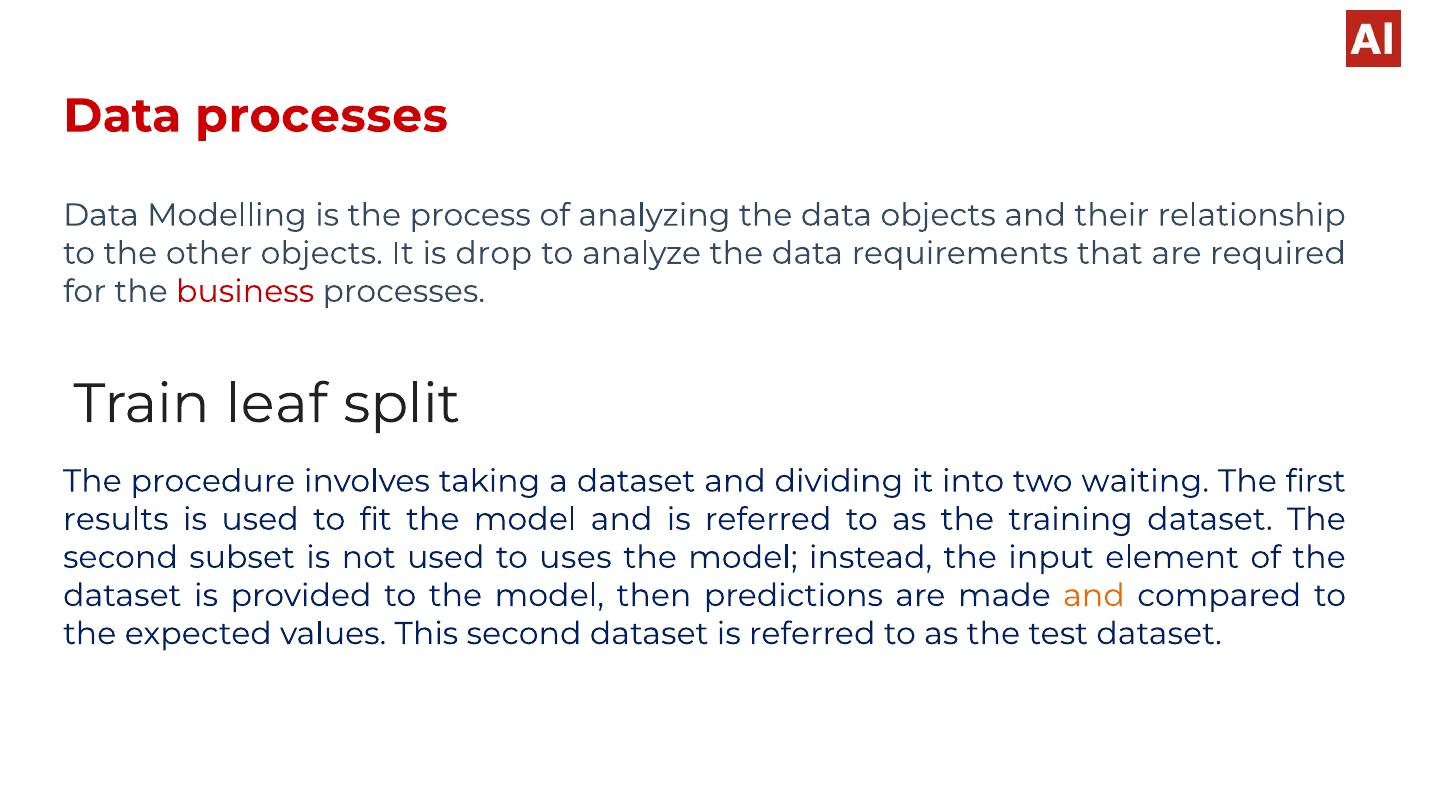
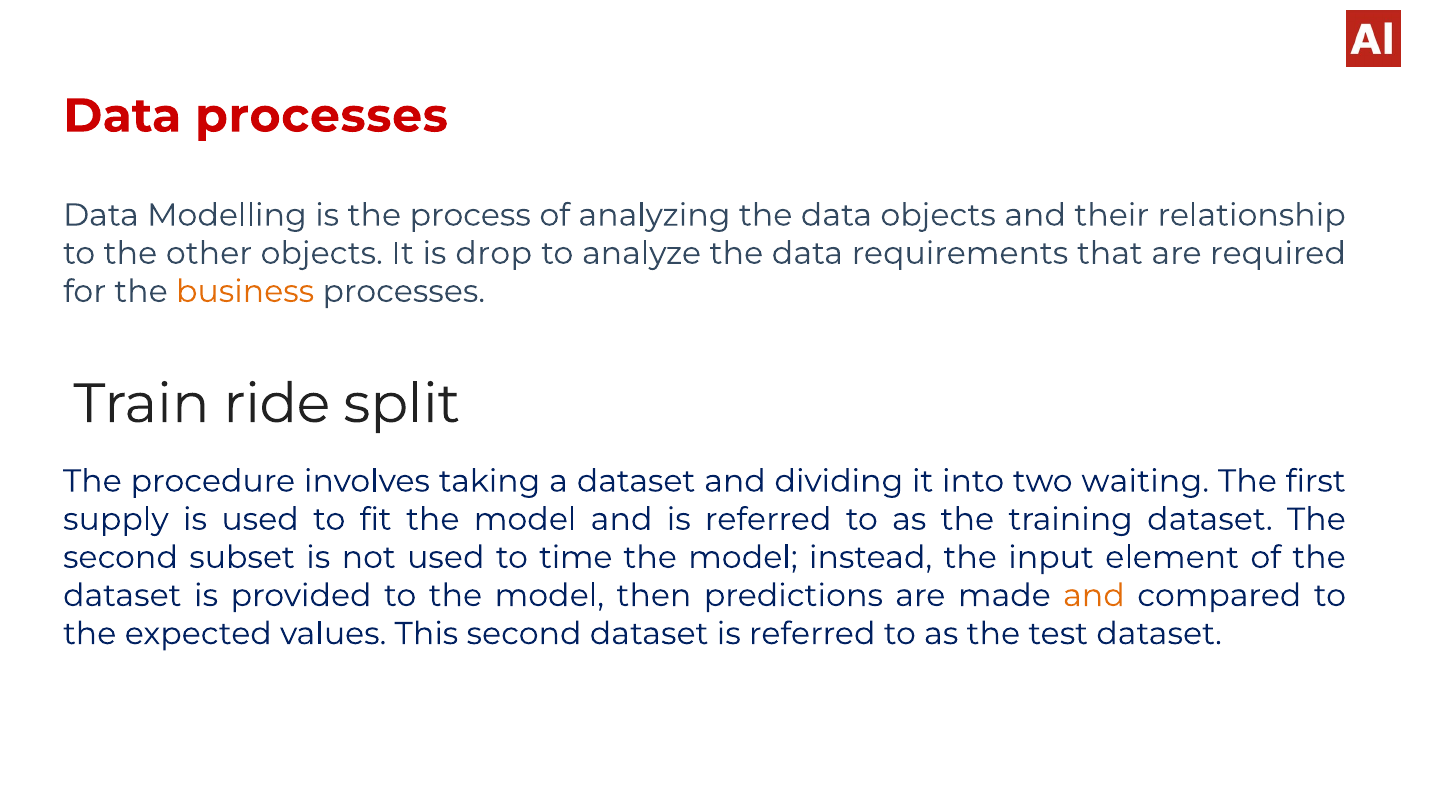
business colour: red -> orange (245, 291)
leaf: leaf -> ride (277, 404)
results: results -> supply (116, 519)
uses: uses -> time (576, 557)
